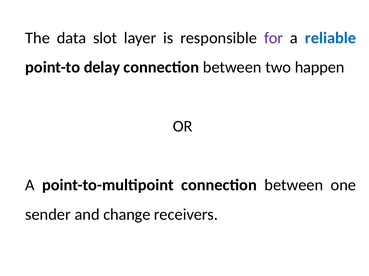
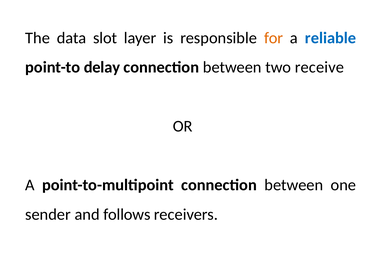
for colour: purple -> orange (274, 38)
happen: happen -> receive (319, 68)
change: change -> follows (127, 215)
